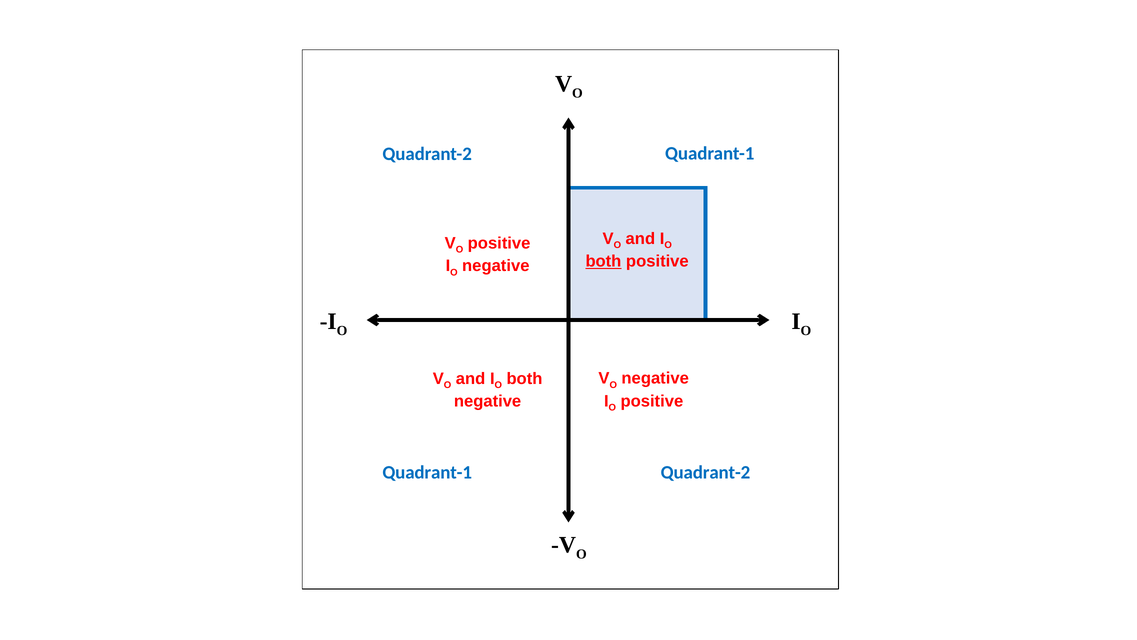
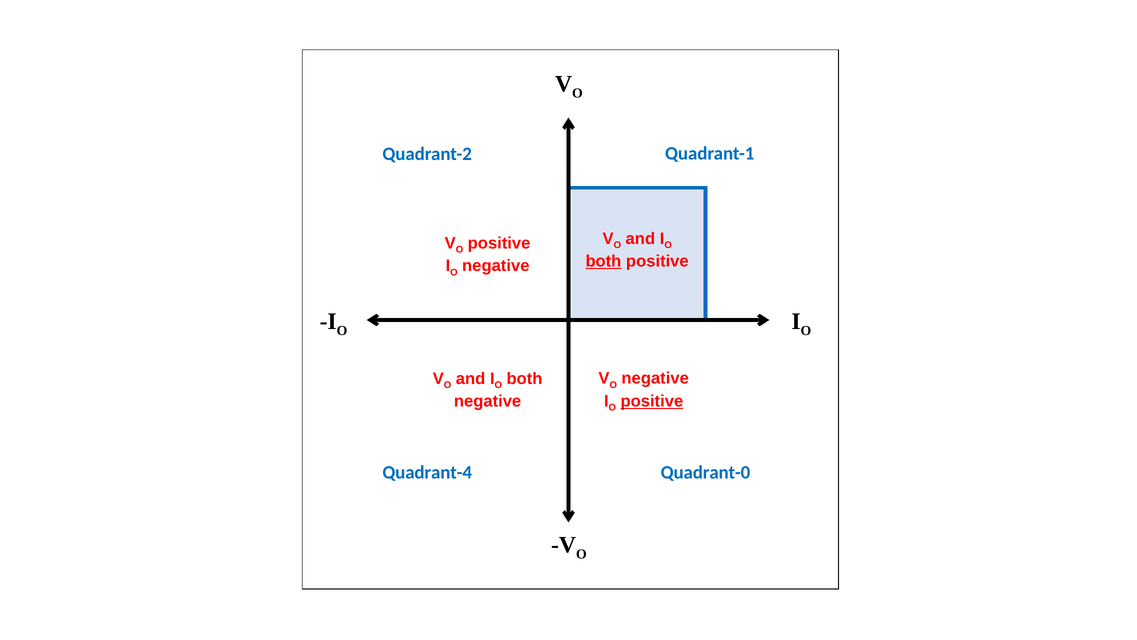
positive underline: none -> present (652, 401)
Quadrant-1: Quadrant-1 -> Quadrant-4 (427, 472)
Quadrant-2: Quadrant-2 -> Quadrant-0 (705, 472)
